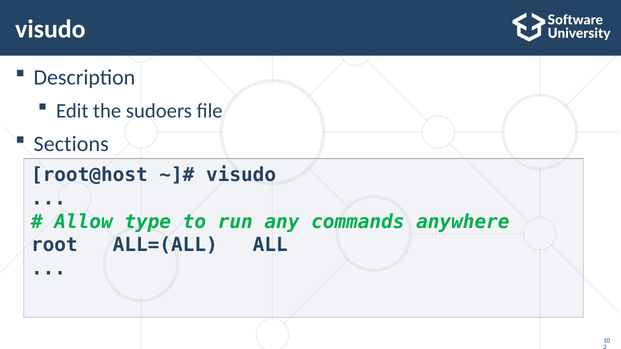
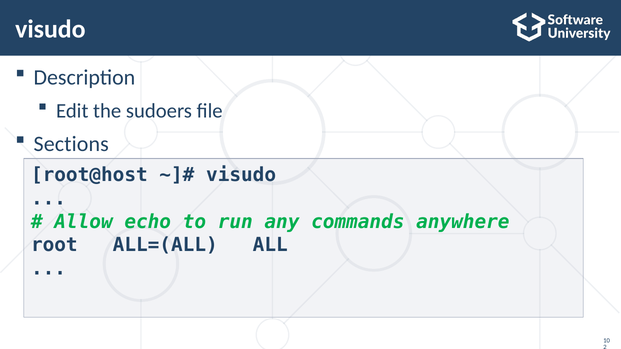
type: type -> echo (148, 222)
